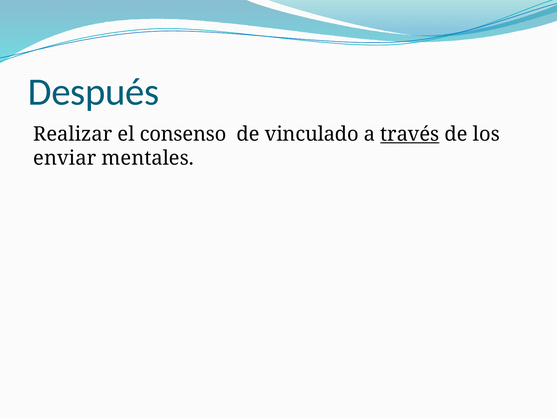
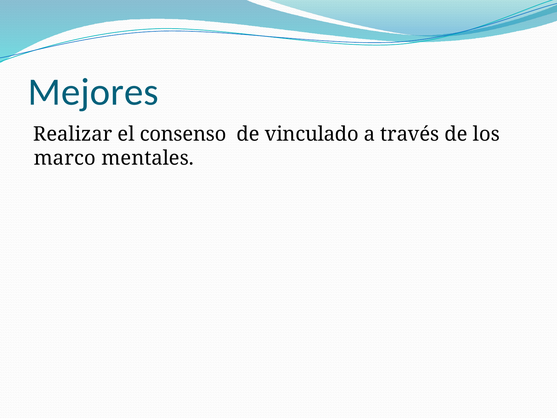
Después: Después -> Mejores (93, 92)
través underline: present -> none (410, 134)
enviar: enviar -> marco (65, 158)
